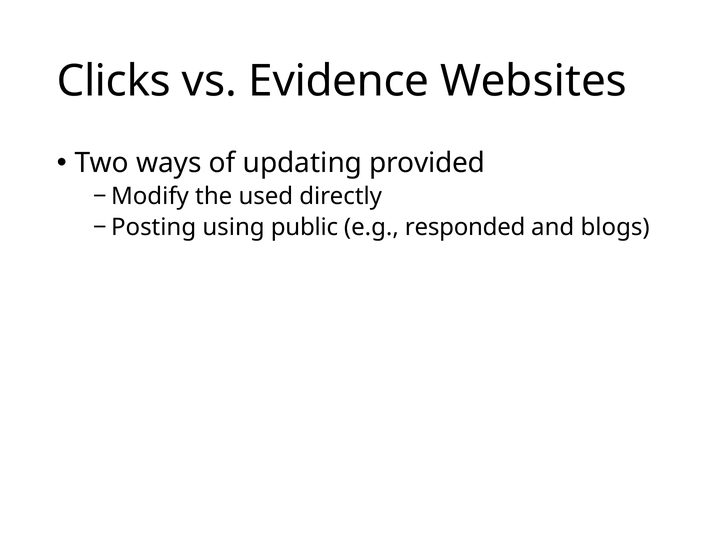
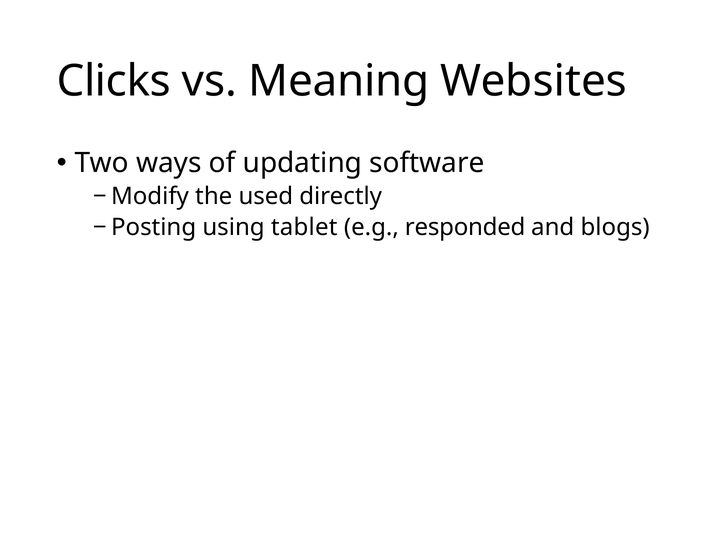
Evidence: Evidence -> Meaning (339, 81)
provided: provided -> software (427, 163)
public: public -> tablet (304, 227)
